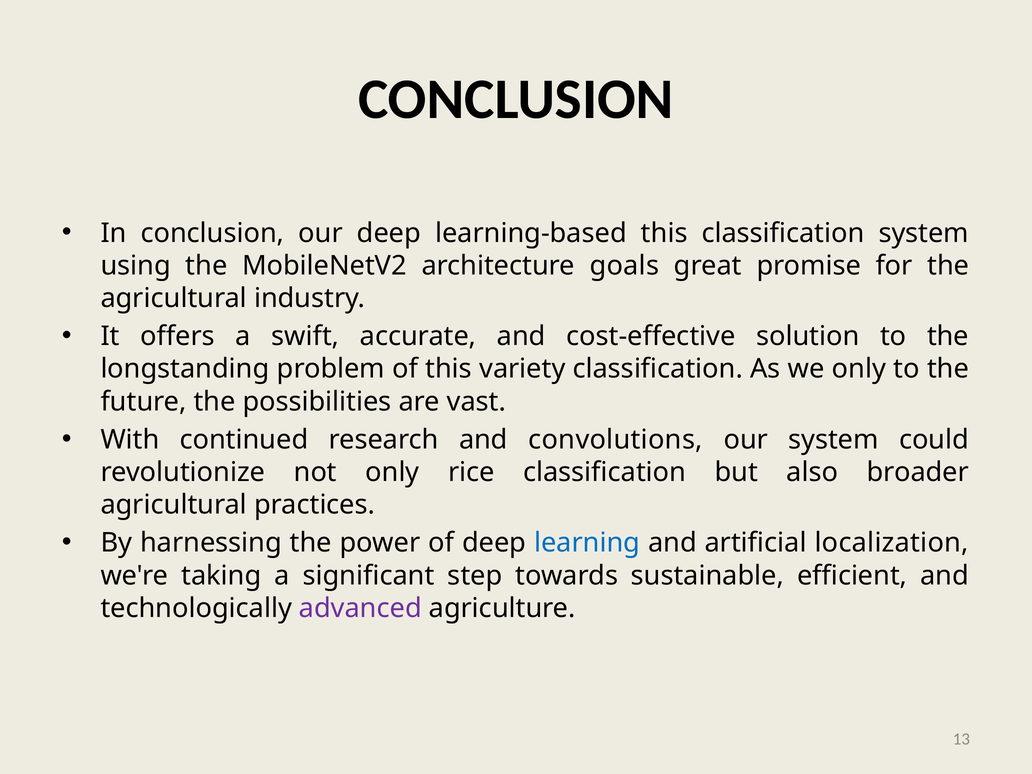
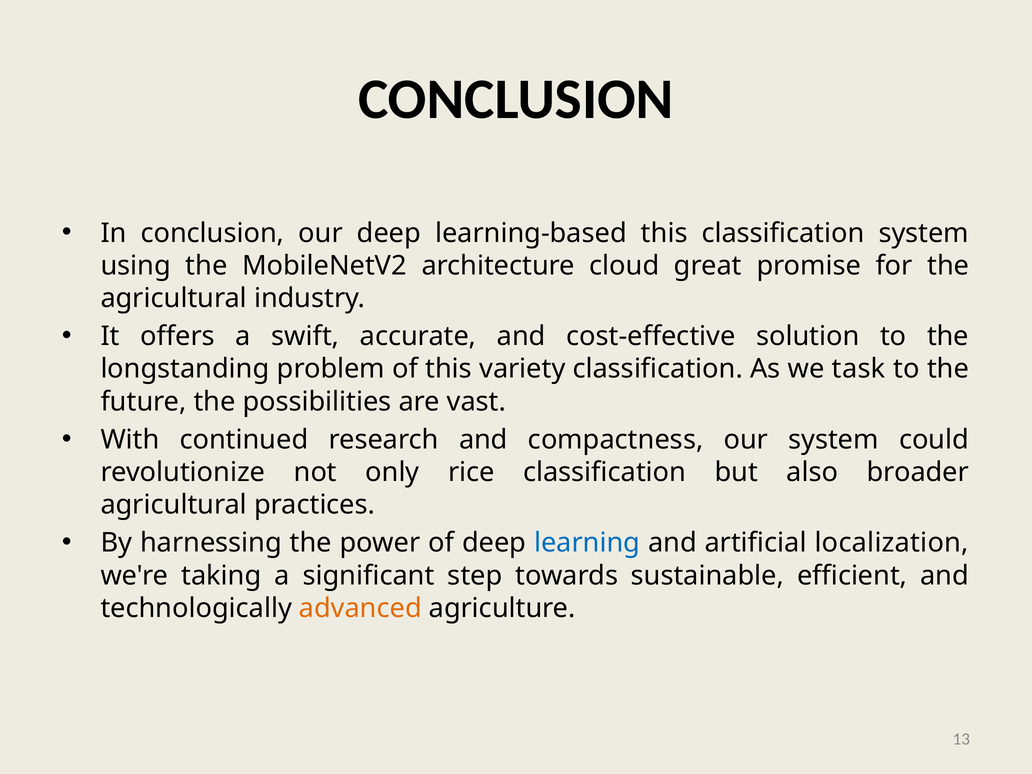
goals: goals -> cloud (624, 266)
we only: only -> task (859, 369)
convolutions: convolutions -> compactness (616, 440)
advanced colour: purple -> orange (360, 608)
